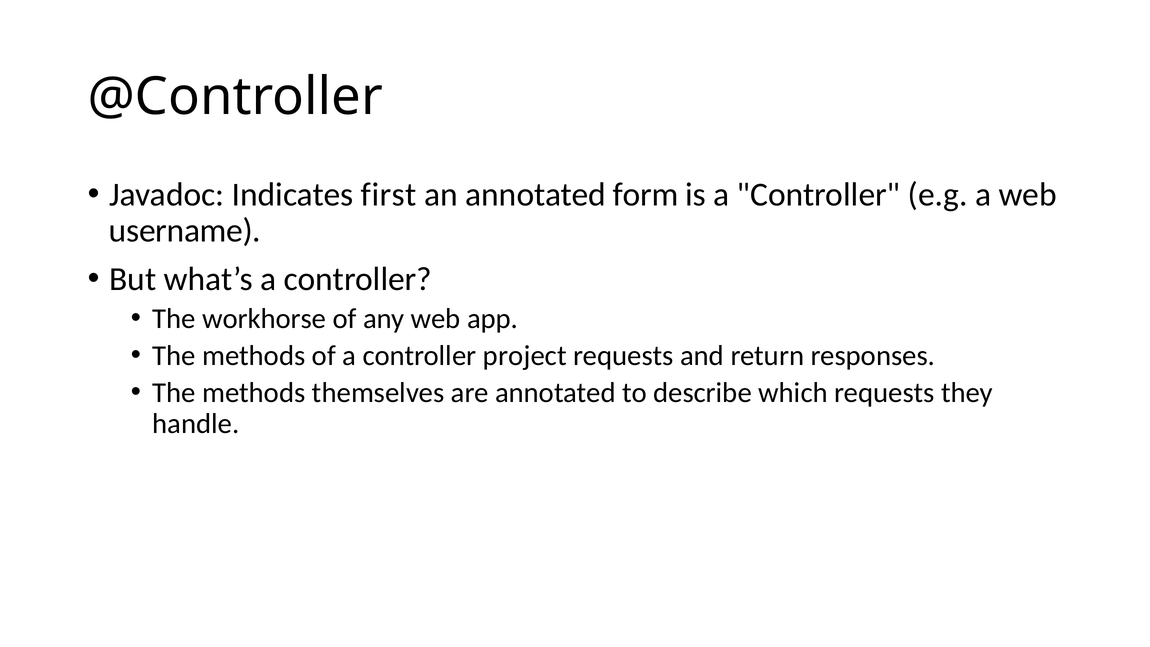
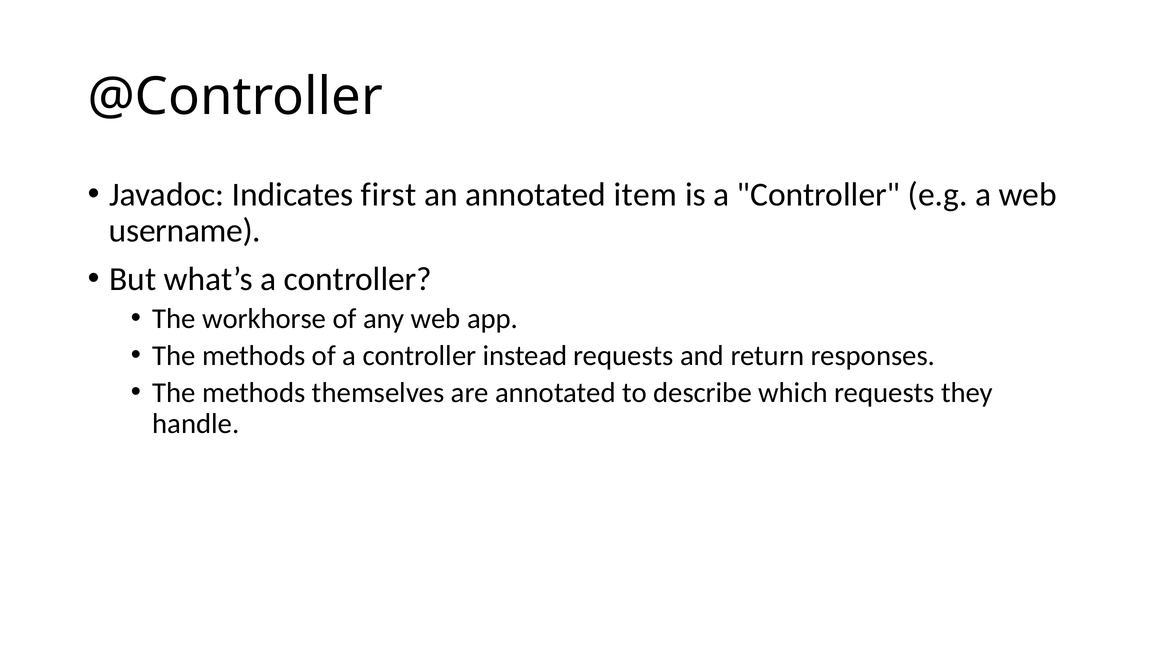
form: form -> item (645, 194)
project: project -> instead (525, 356)
